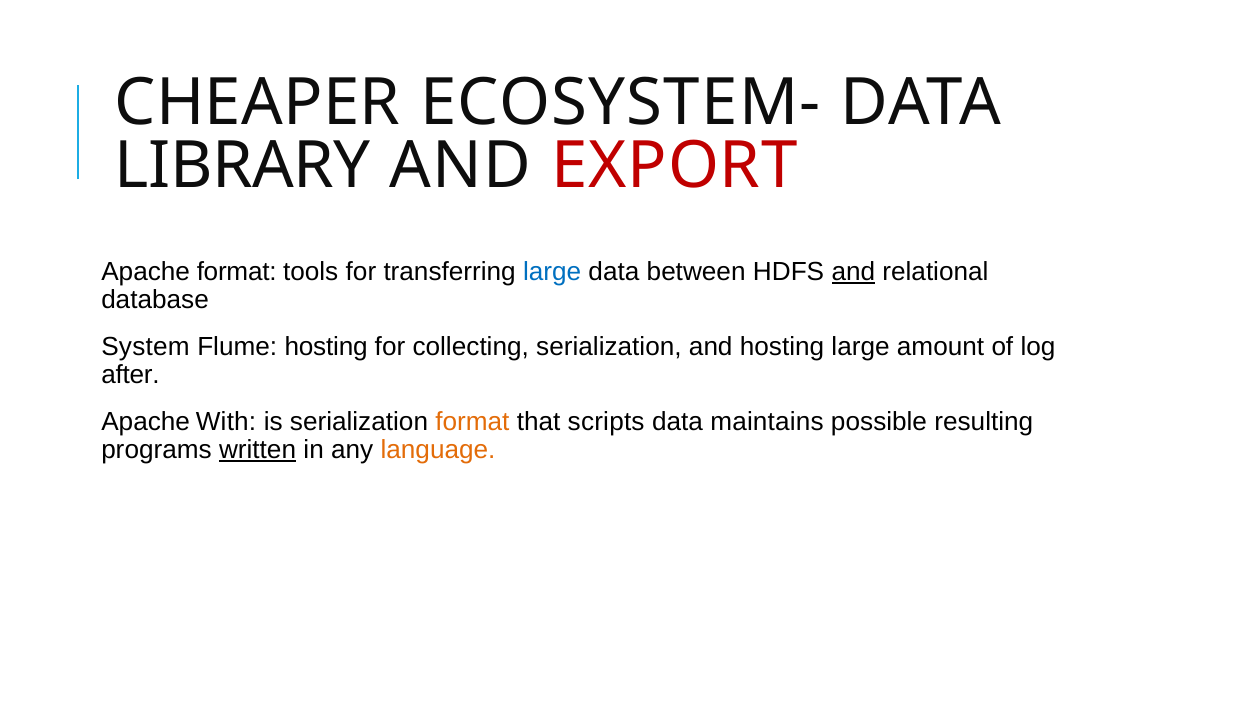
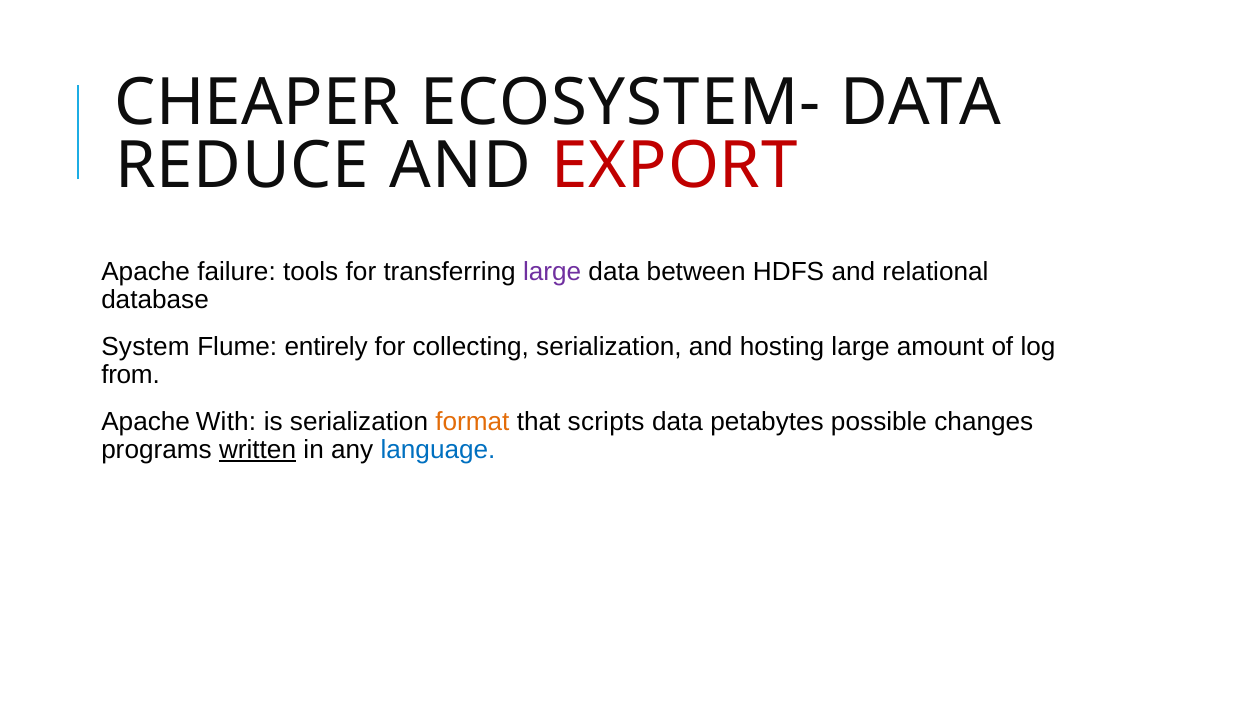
LIBRARY: LIBRARY -> REDUCE (242, 166)
Apache format: format -> failure (237, 272)
large colour: blue -> purple (552, 272)
and underline: present -> none (853, 272)
Flume hosting: hosting -> entirely (326, 347)
after: after -> from (131, 375)
maintains: maintains -> petabytes (767, 422)
resulting: resulting -> changes (984, 422)
language colour: orange -> blue (438, 450)
